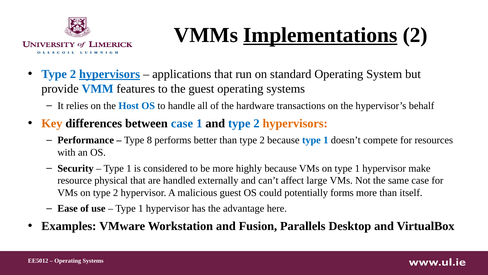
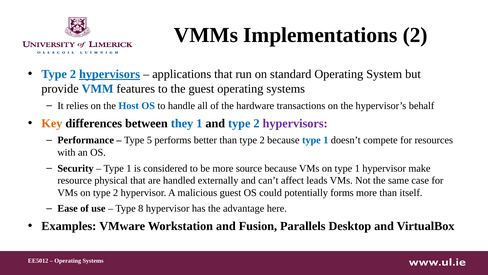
Implementations underline: present -> none (320, 35)
between case: case -> they (182, 123)
hypervisors colour: orange -> purple (295, 123)
8: 8 -> 5 (149, 140)
highly: highly -> source (249, 168)
large: large -> leads (317, 180)
1: 1 -> 8 (141, 208)
